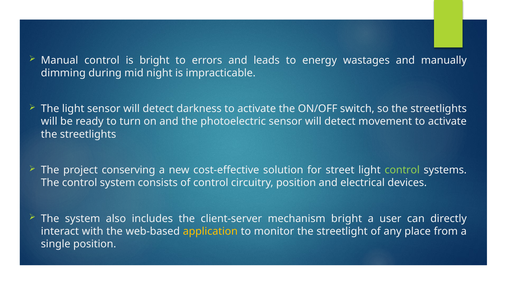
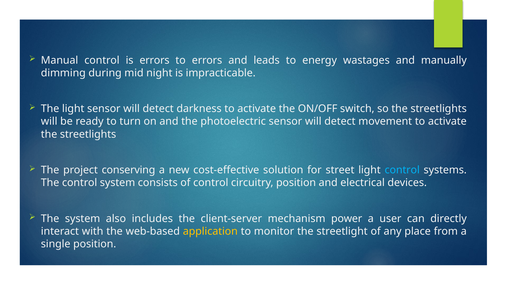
is bright: bright -> errors (155, 60)
control colour: light green -> light blue (402, 170)
mechanism bright: bright -> power (347, 219)
